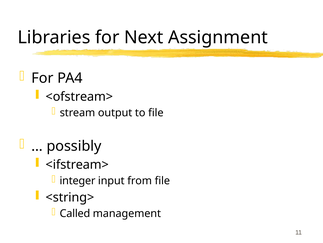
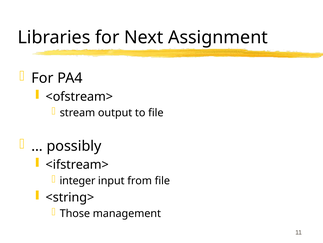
Called: Called -> Those (75, 213)
